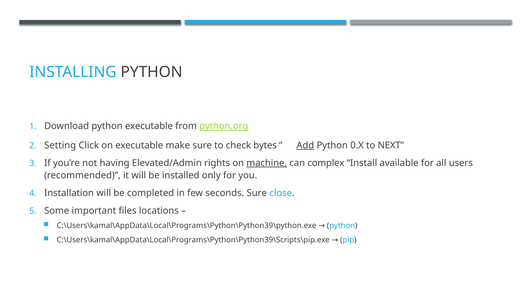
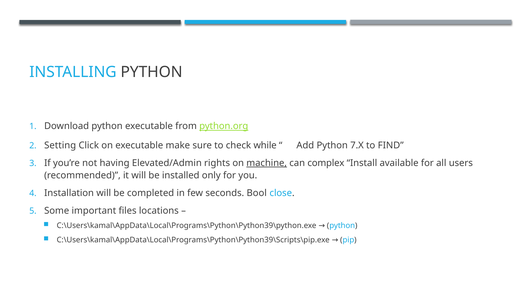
bytes: bytes -> while (265, 145)
Add underline: present -> none (305, 145)
0.X: 0.X -> 7.X (357, 145)
NEXT: NEXT -> FIND (391, 145)
seconds Sure: Sure -> Bool (257, 193)
